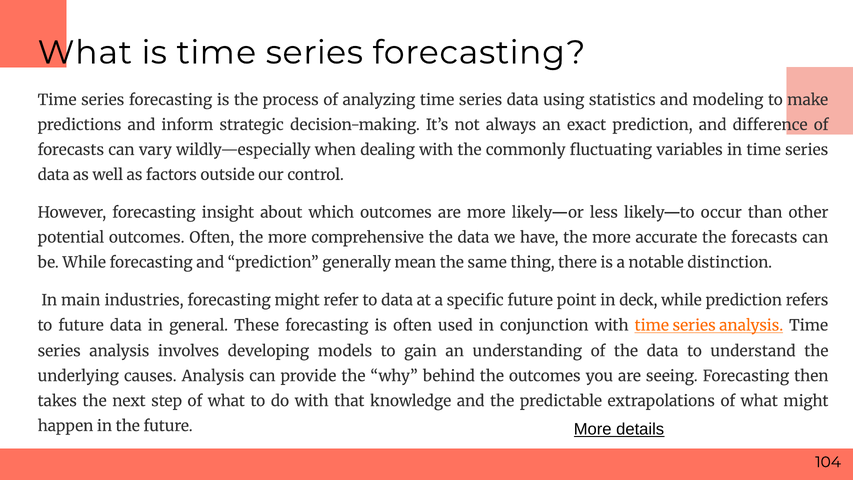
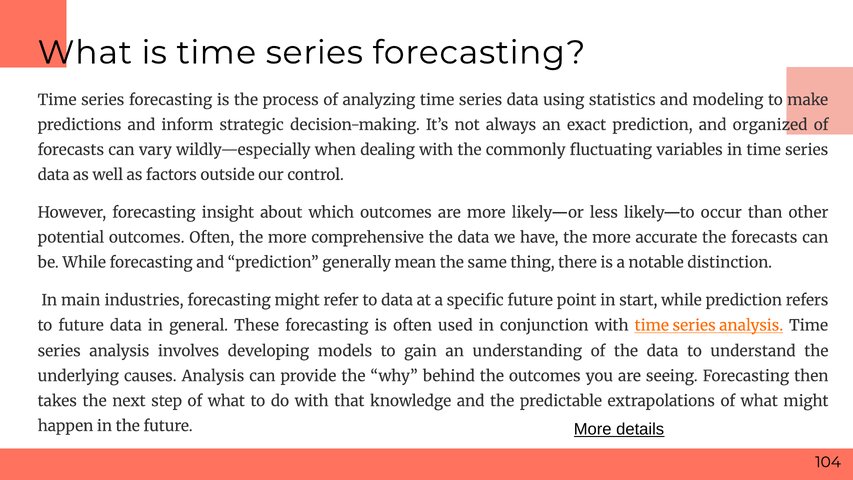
difference: difference -> organized (770, 125)
deck: deck -> start (638, 300)
